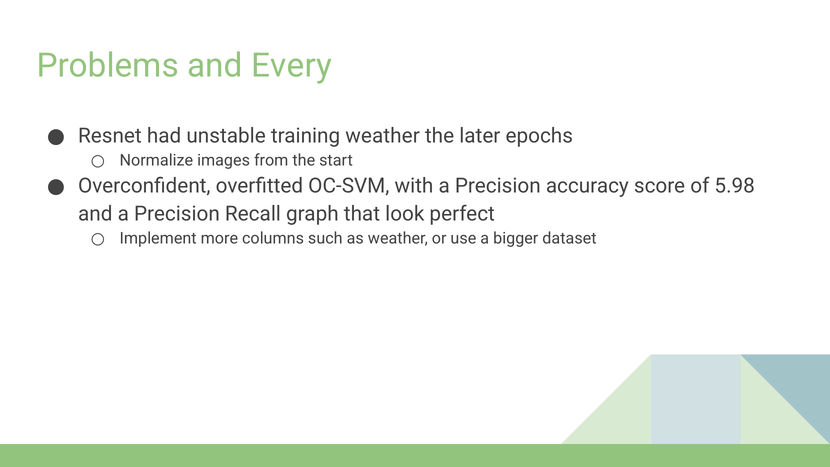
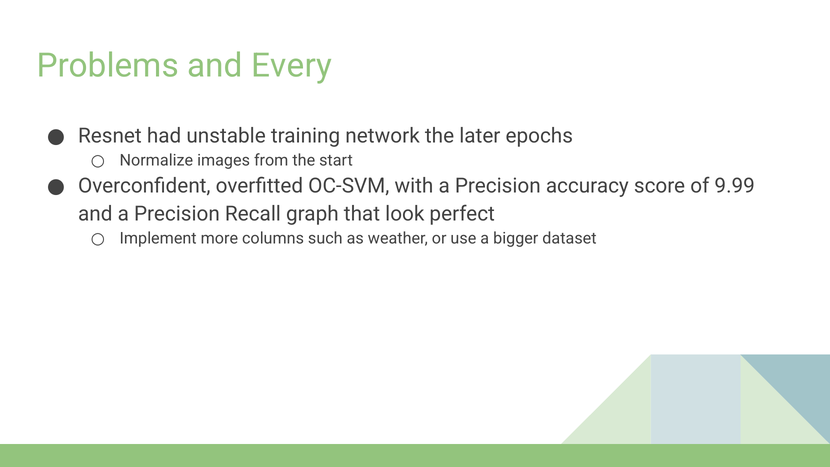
training weather: weather -> network (383, 136)
5.98: 5.98 -> 9.99 (735, 186)
